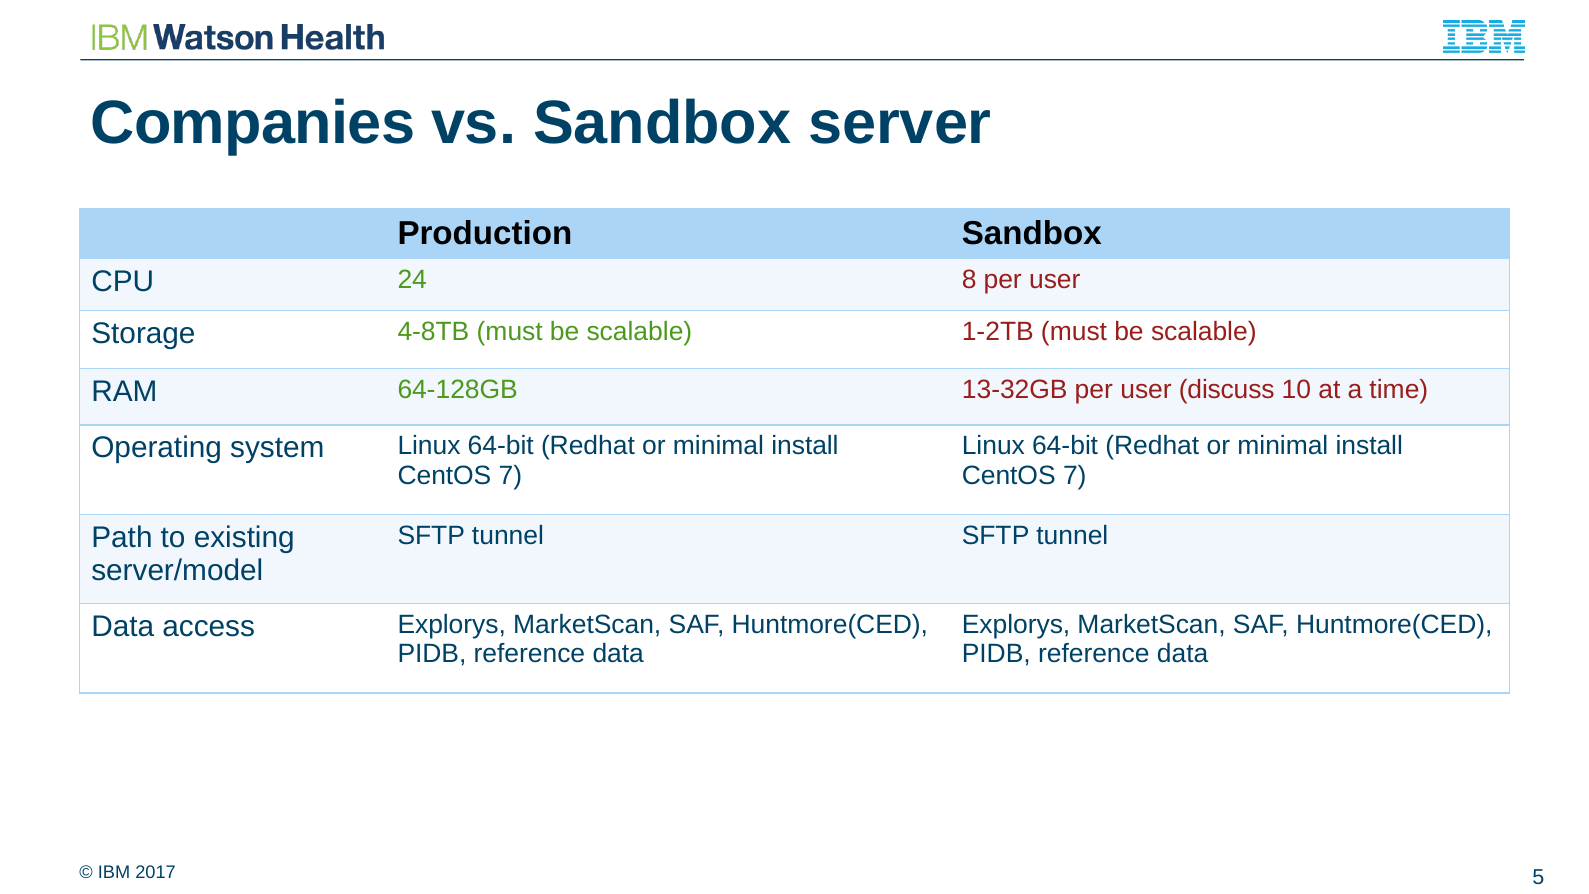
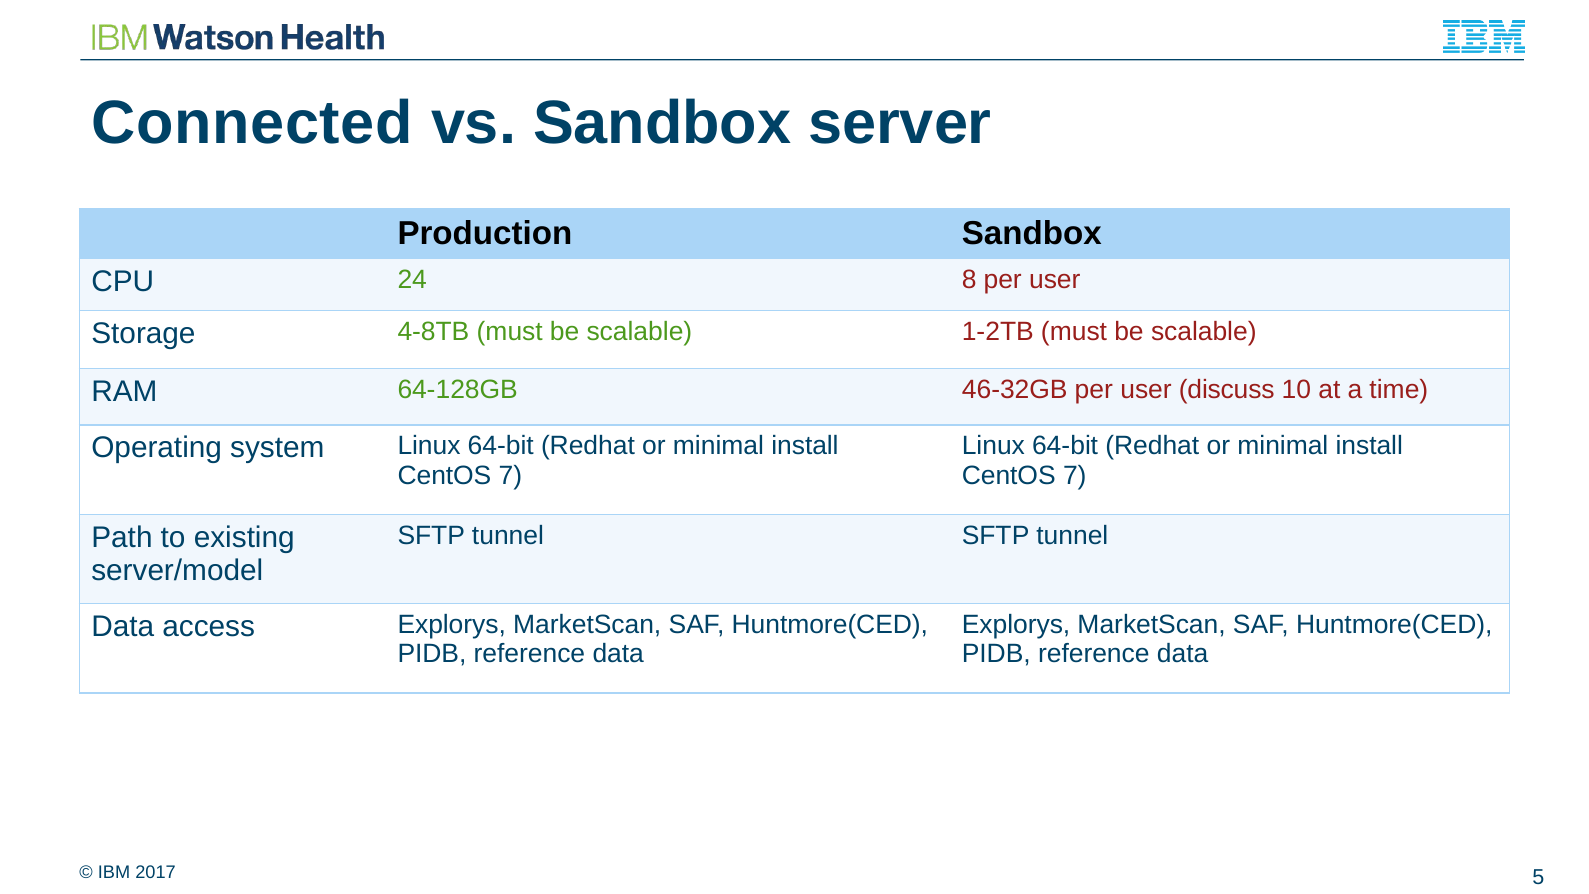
Companies: Companies -> Connected (252, 123)
13-32GB: 13-32GB -> 46-32GB (1015, 390)
